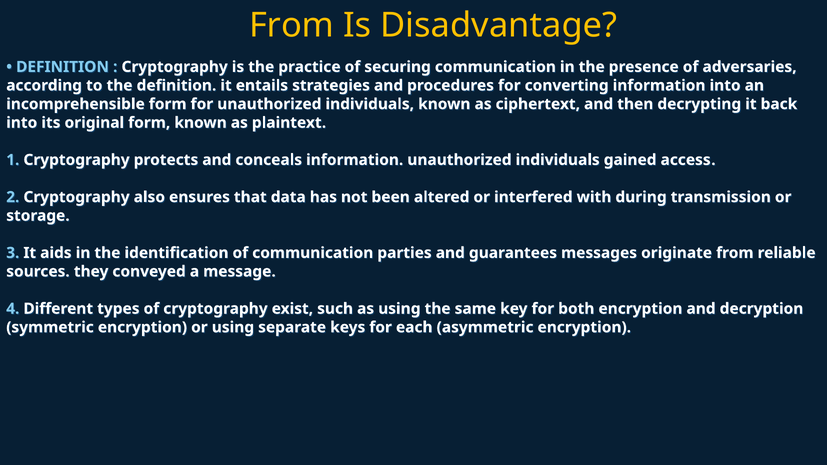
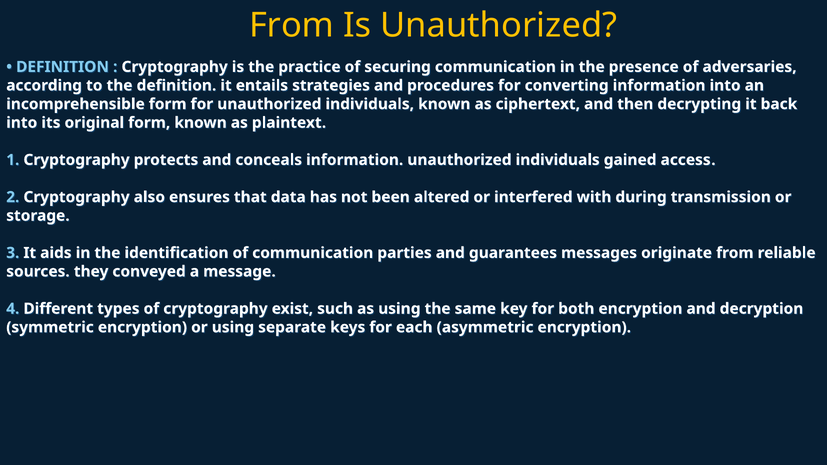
Is Disadvantage: Disadvantage -> Unauthorized (499, 25)
